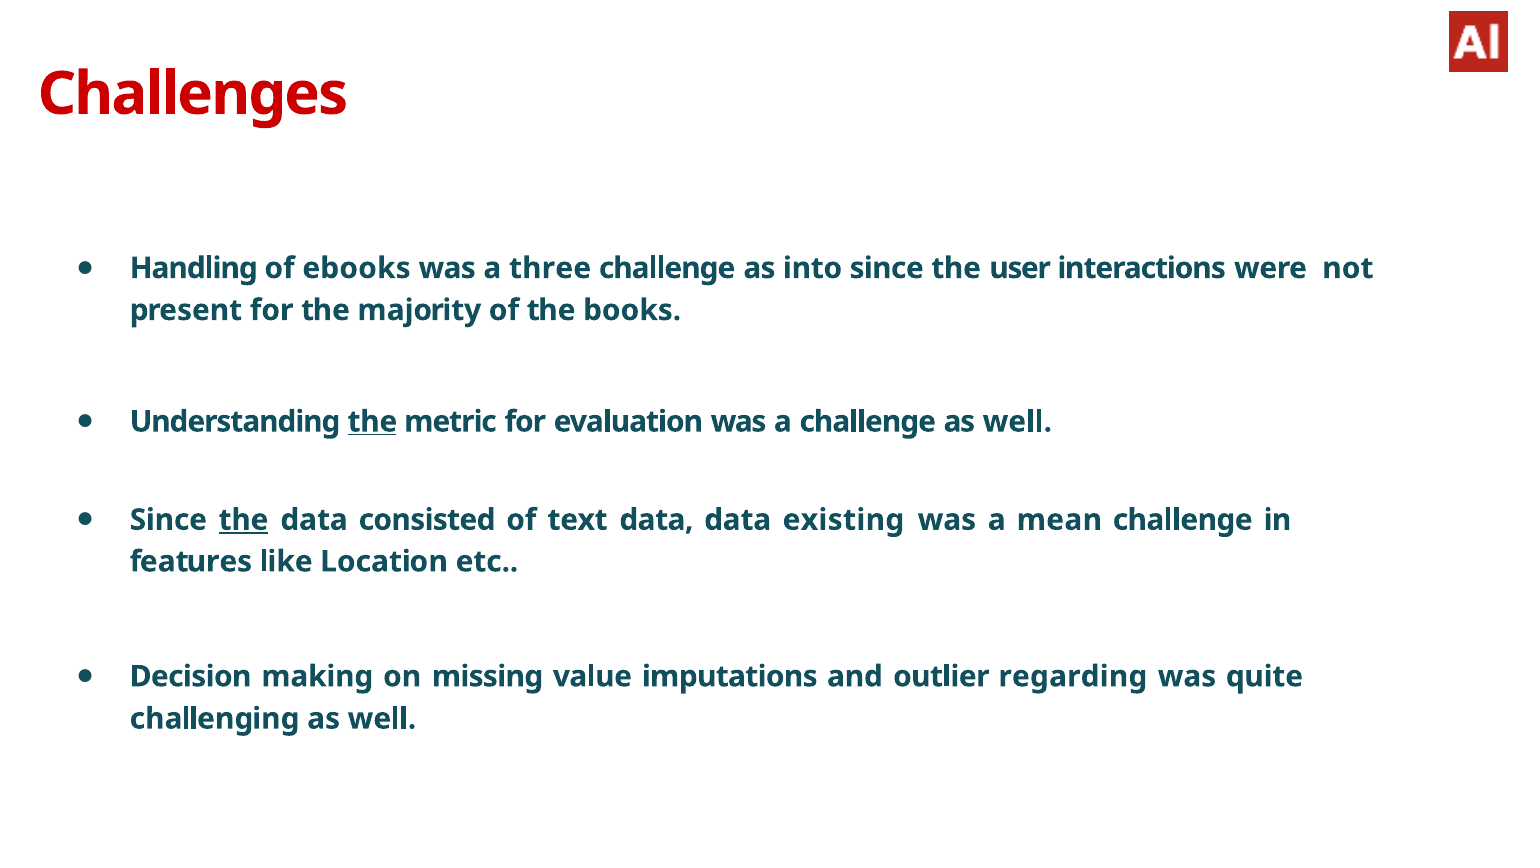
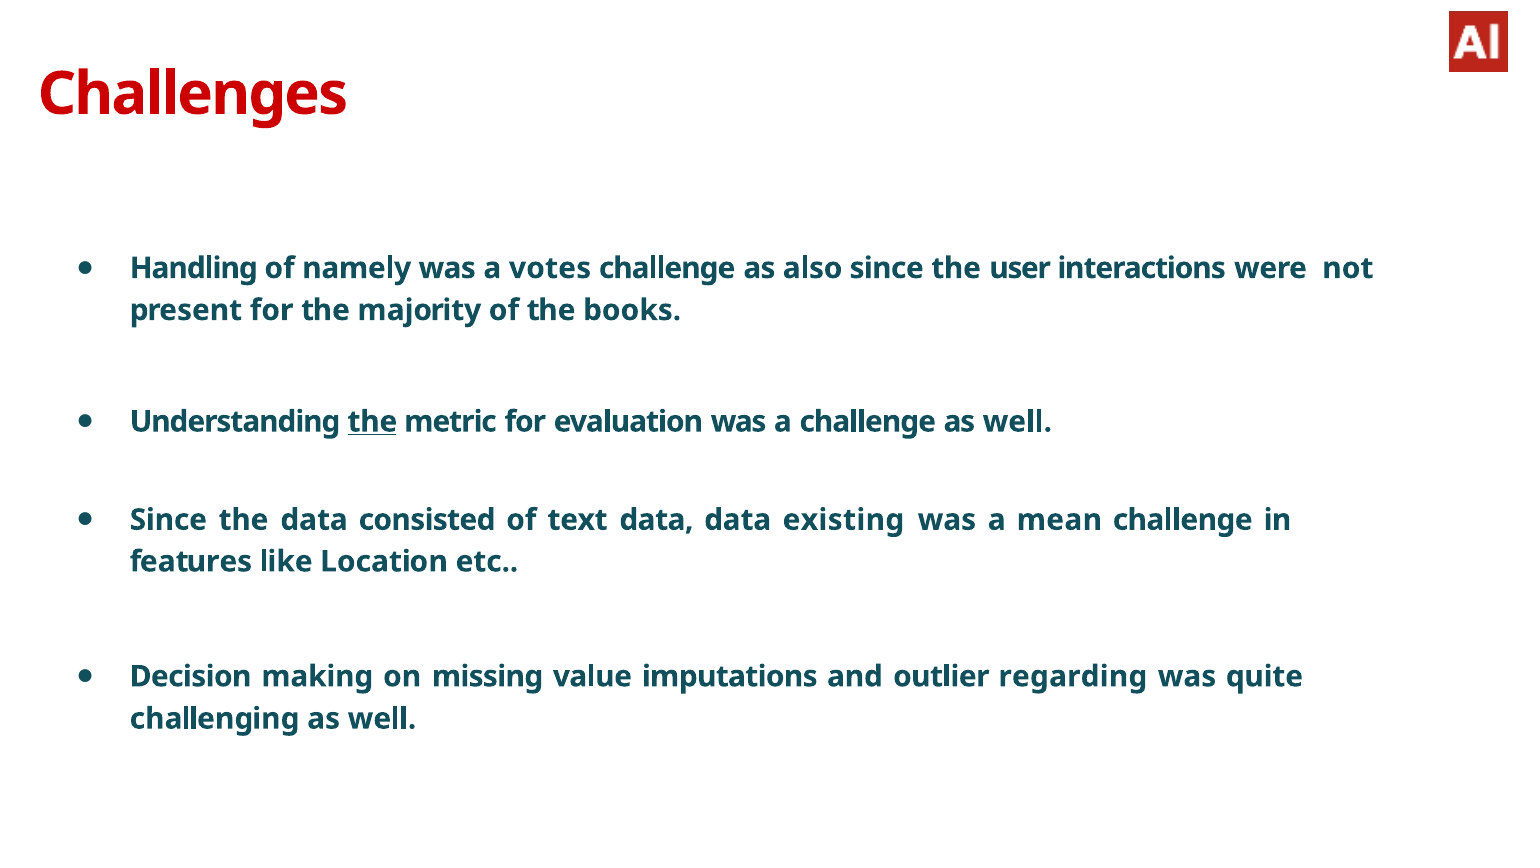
ebooks: ebooks -> namely (357, 268)
three: three -> votes (550, 268)
into: into -> also (813, 268)
the underline: present -> none (243, 520)
